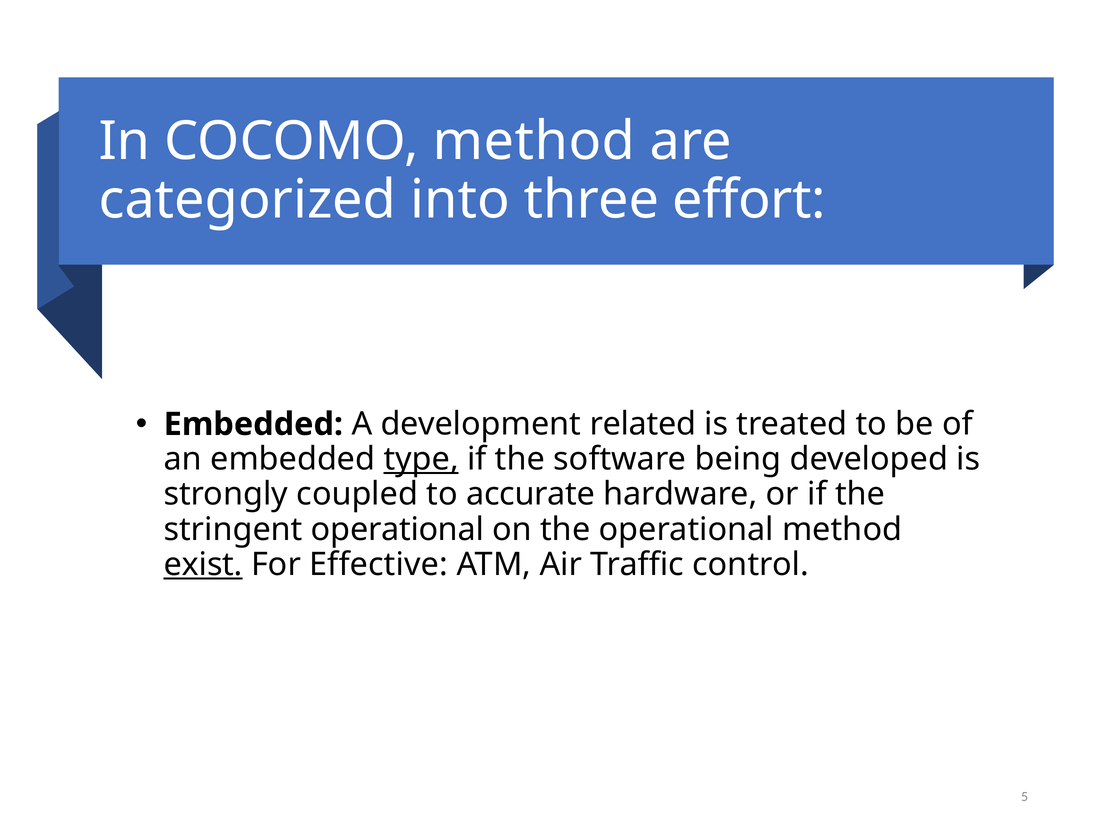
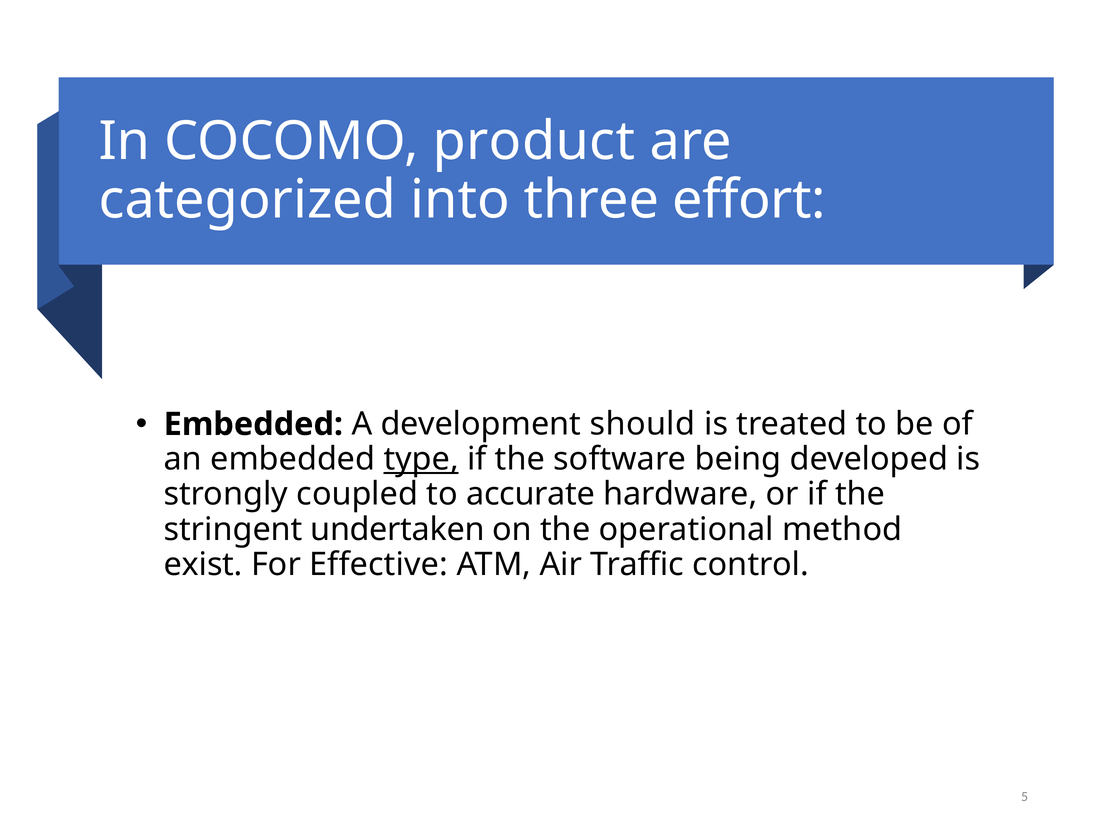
COCOMO method: method -> product (534, 141)
related: related -> should (642, 424)
stringent operational: operational -> undertaken (398, 529)
exist underline: present -> none (203, 564)
